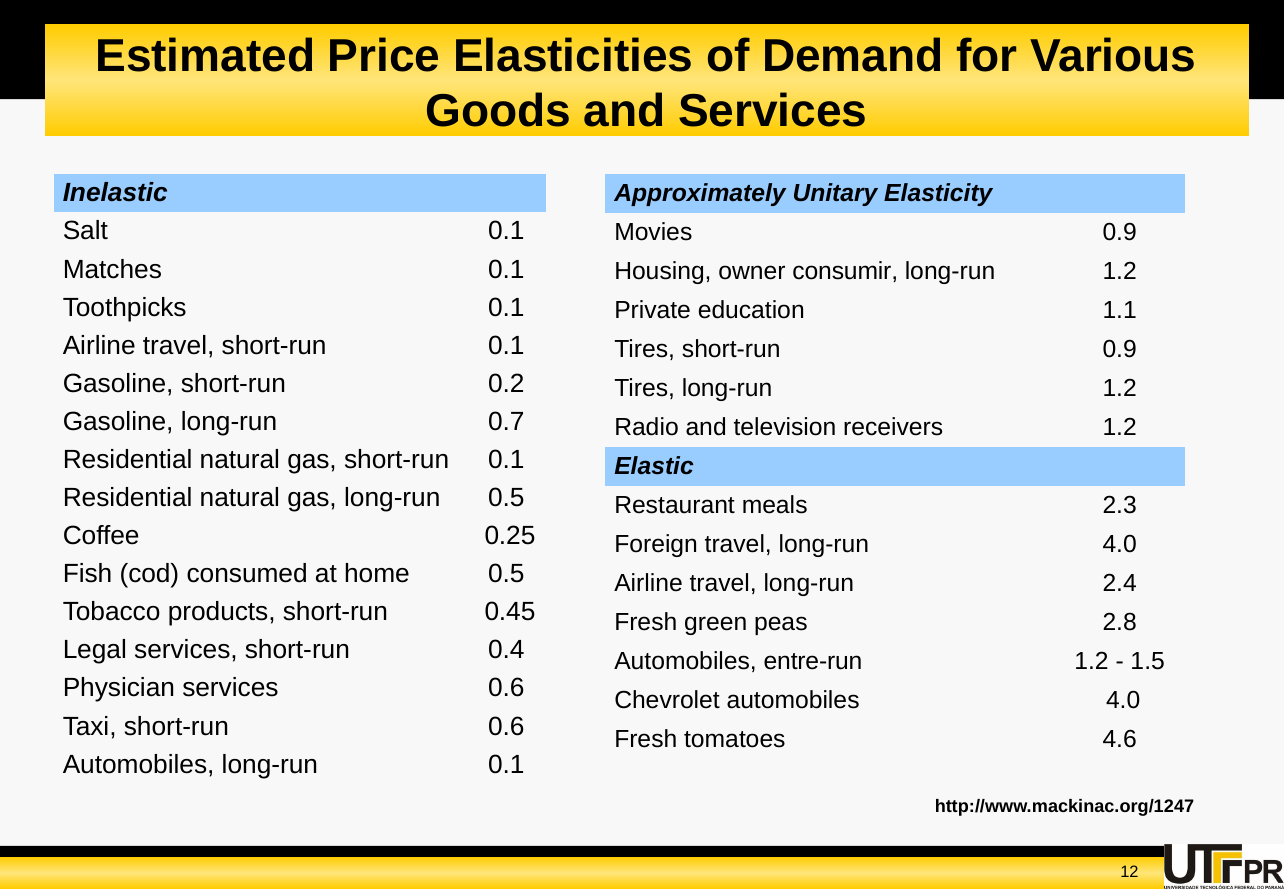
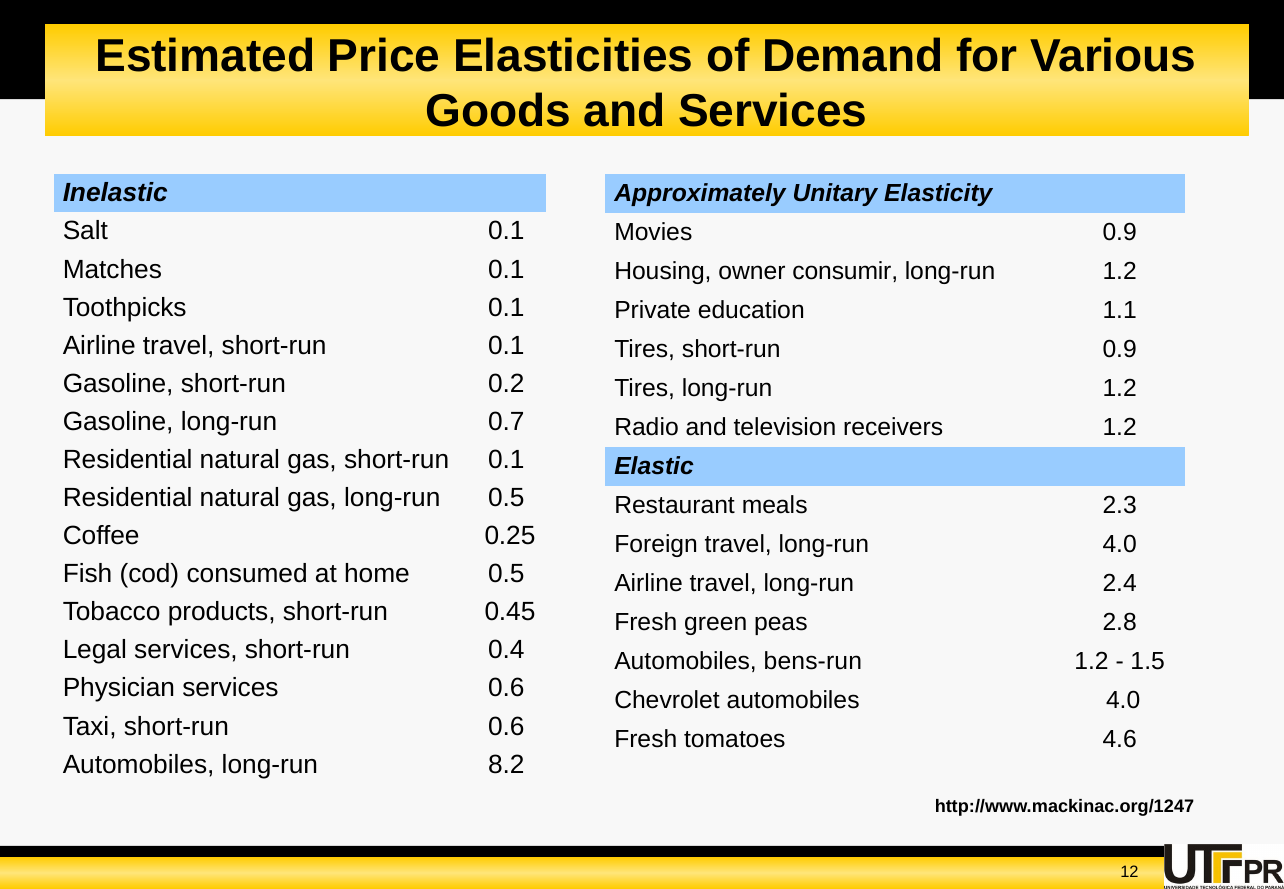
entre-run: entre-run -> bens-run (813, 661)
long-run 0.1: 0.1 -> 8.2 (506, 764)
